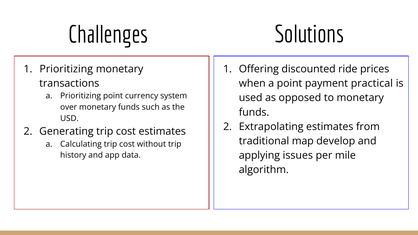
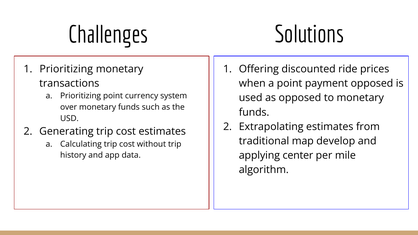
payment practical: practical -> opposed (372, 83)
issues: issues -> center (298, 156)
